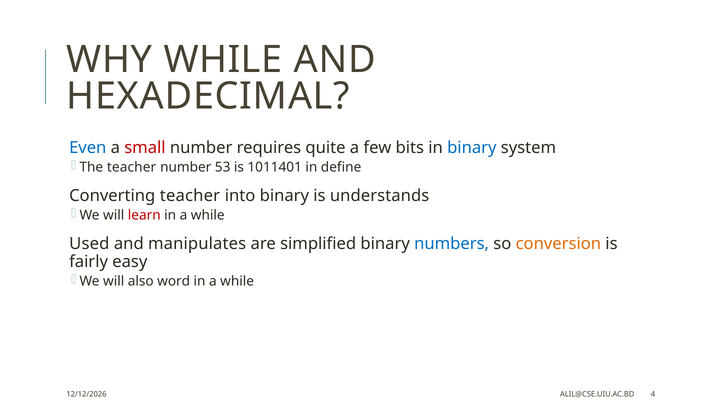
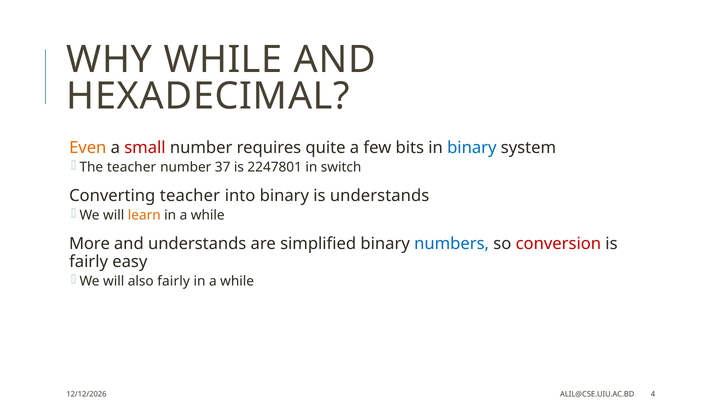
Even colour: blue -> orange (88, 148)
53: 53 -> 37 (223, 167)
1011401: 1011401 -> 2247801 (275, 167)
define: define -> switch (341, 167)
learn colour: red -> orange (144, 215)
Used: Used -> More (89, 243)
and manipulates: manipulates -> understands (197, 243)
conversion colour: orange -> red (558, 243)
also word: word -> fairly (174, 281)
